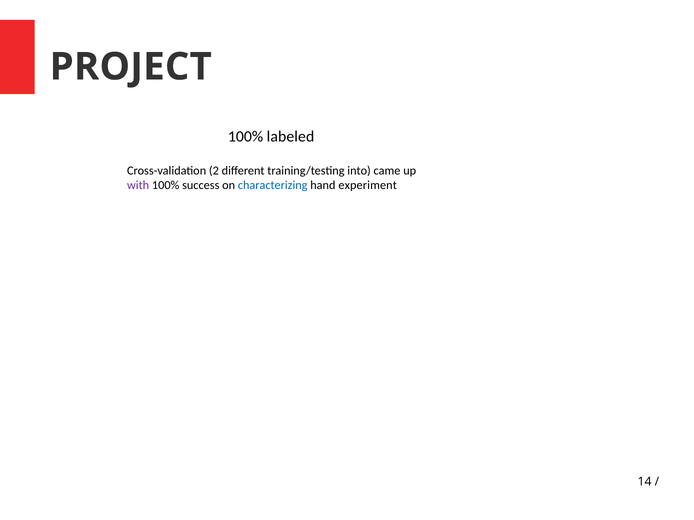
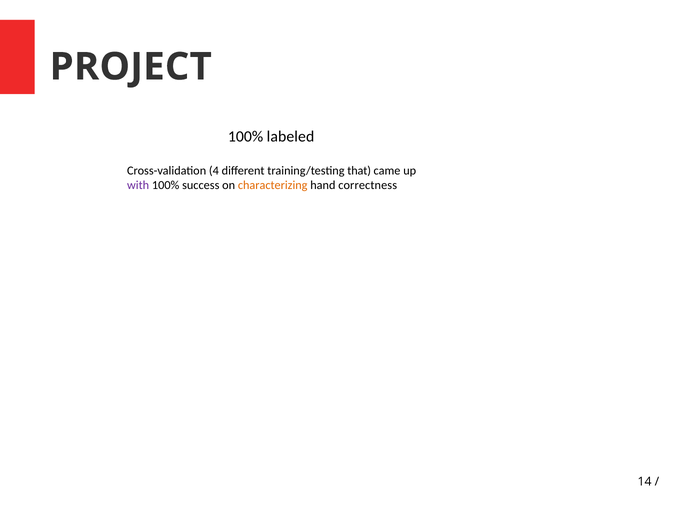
2: 2 -> 4 (214, 171)
into: into -> that (359, 171)
characterizing colour: blue -> orange (273, 185)
experiment: experiment -> correctness (368, 185)
